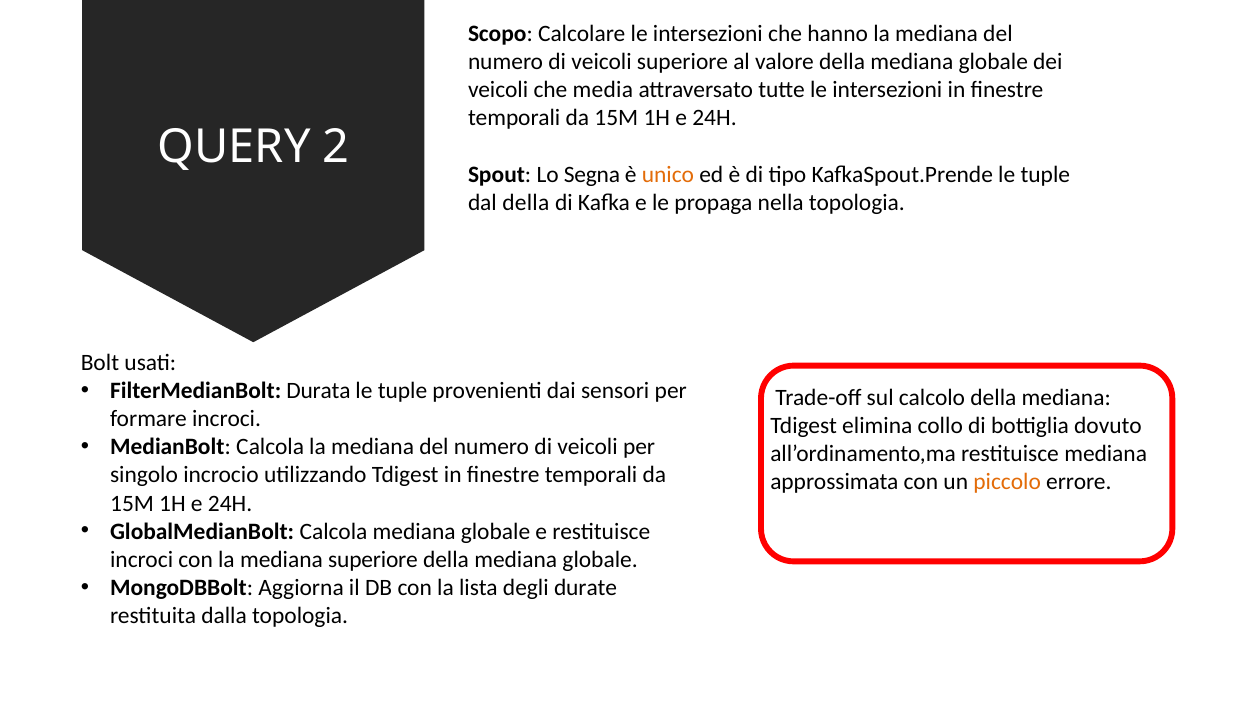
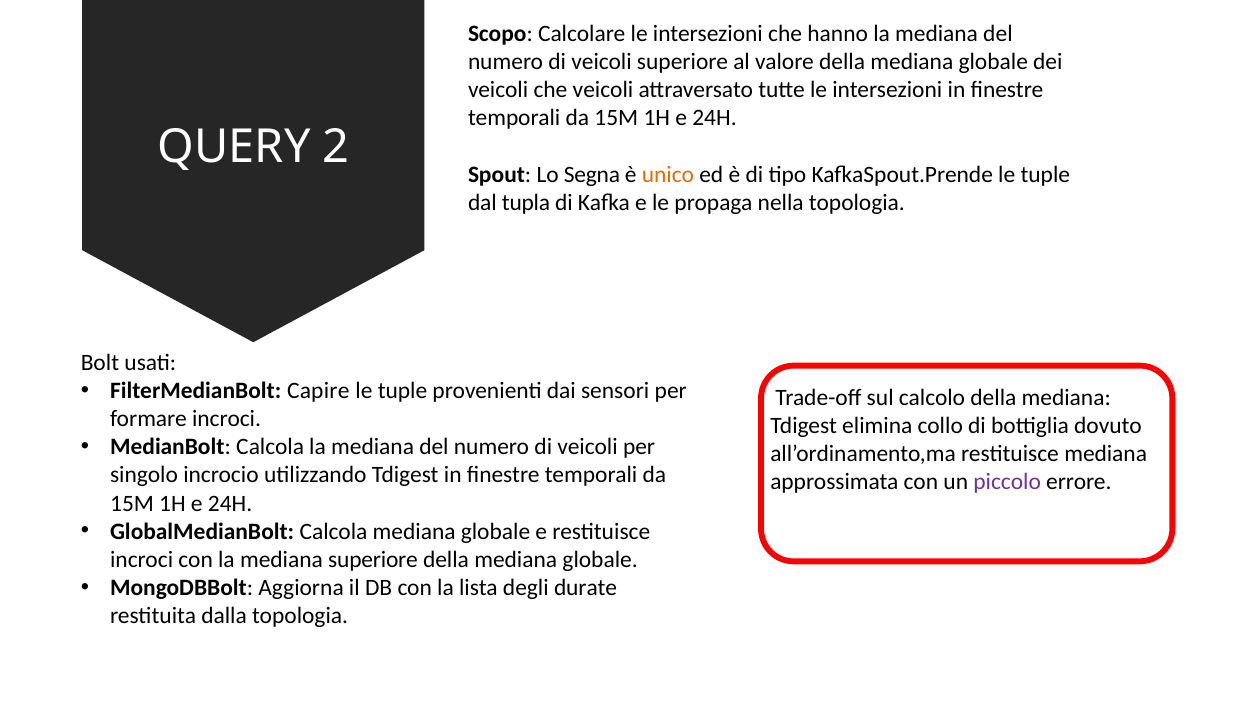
che media: media -> veicoli (603, 90)
dal della: della -> tupla (526, 203)
Durata: Durata -> Capire (318, 391)
piccolo colour: orange -> purple (1007, 482)
